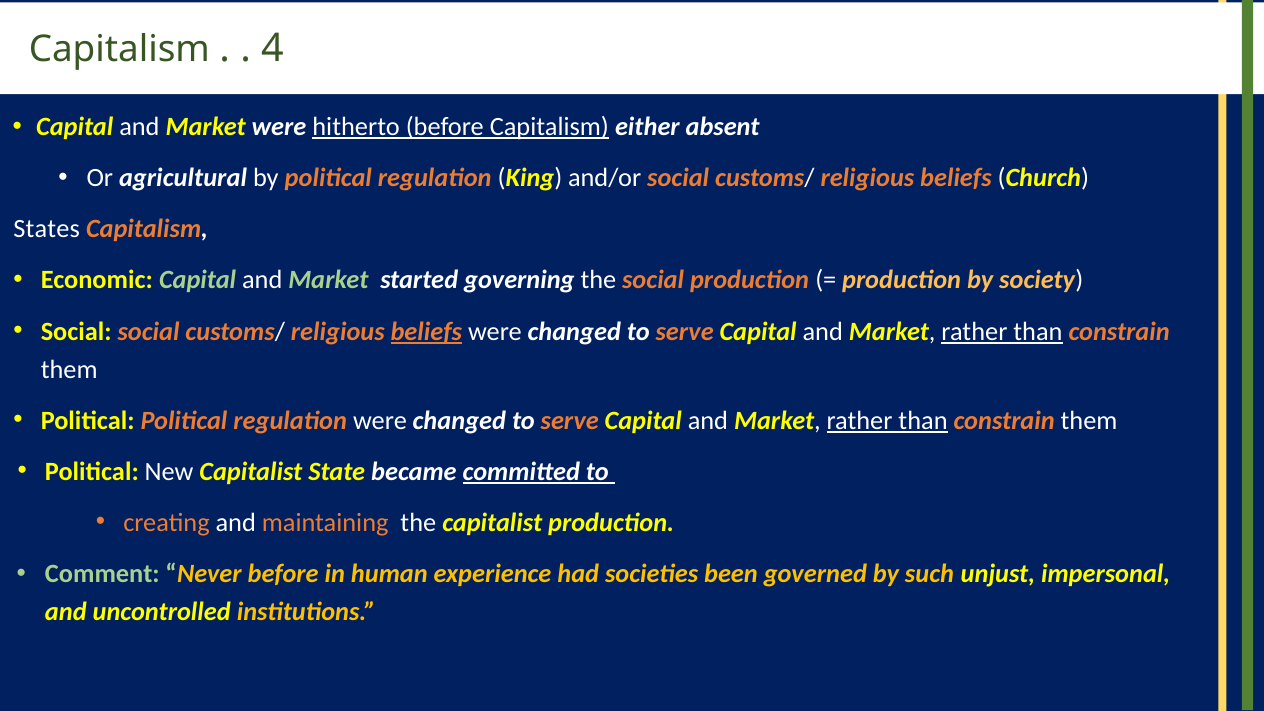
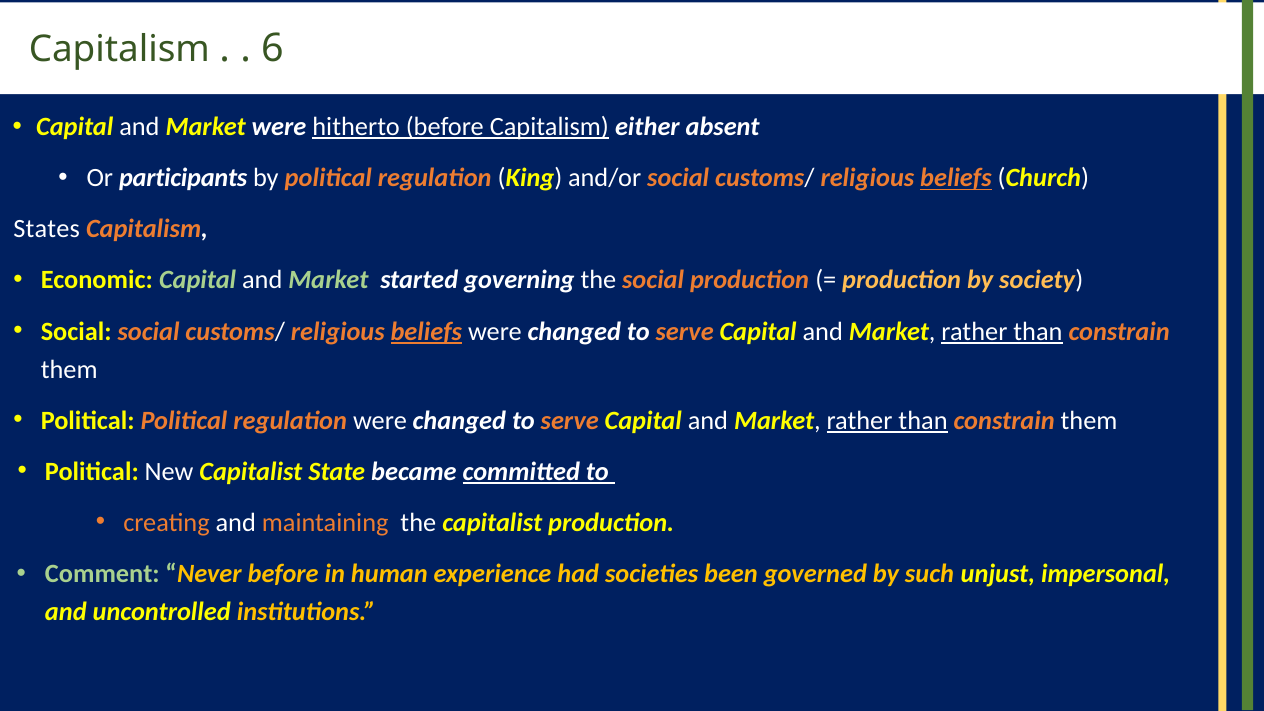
4: 4 -> 6 (272, 48)
agricultural: agricultural -> participants (183, 178)
beliefs underline: none -> present (956, 178)
